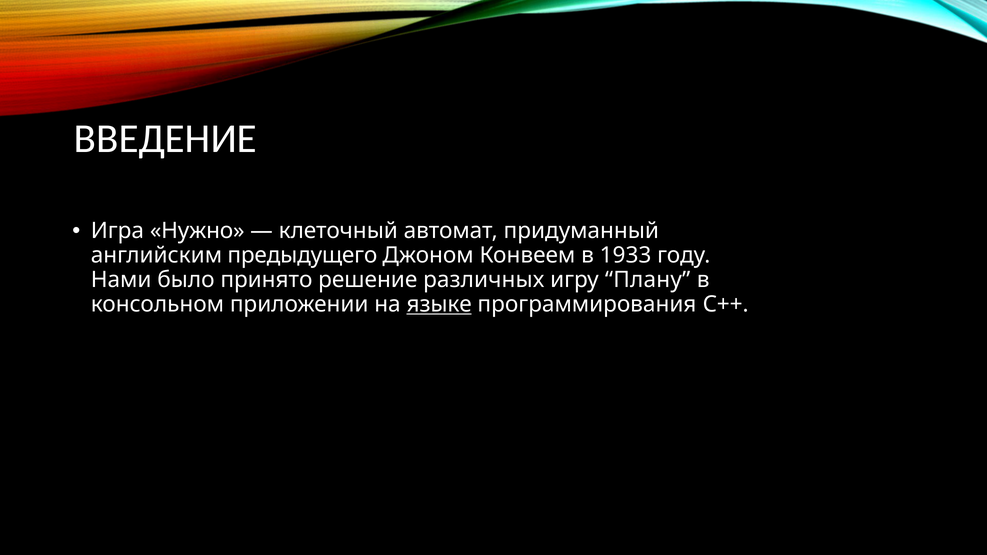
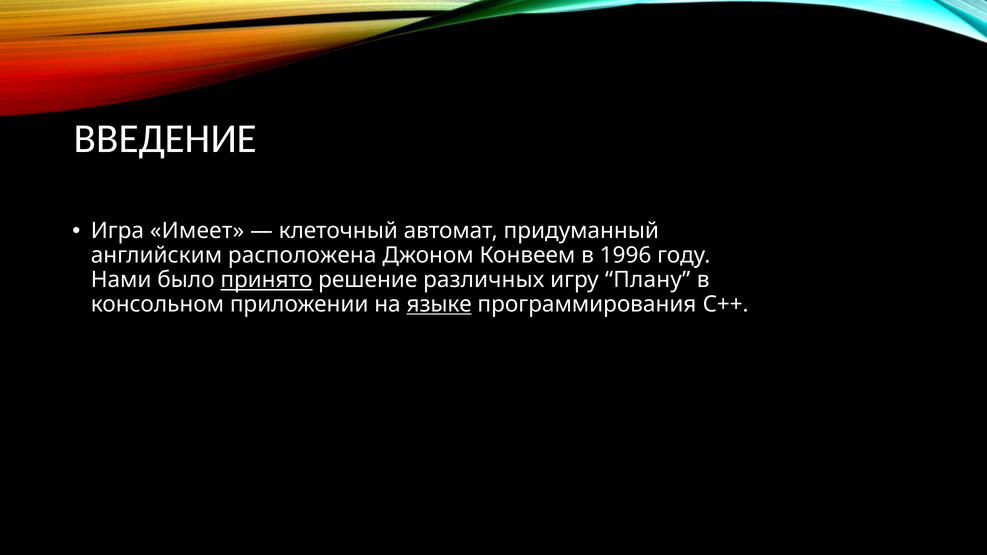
Нужно: Нужно -> Имеет (197, 231)
предыдущего: предыдущего -> расположена (302, 256)
1933: 1933 -> 1996 (626, 256)
принято underline: none -> present (266, 280)
